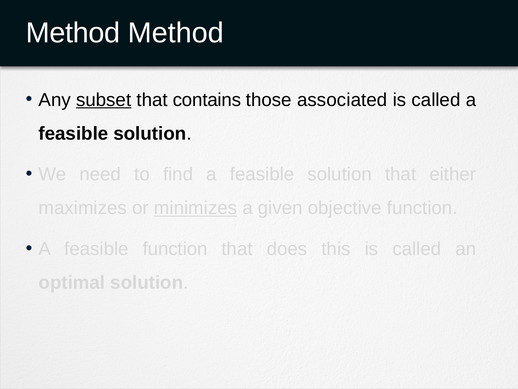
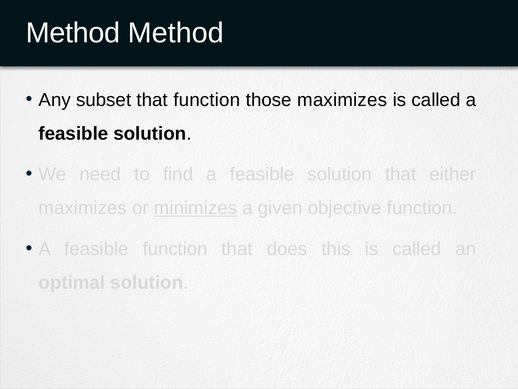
subset underline: present -> none (104, 100)
that contains: contains -> function (207, 100)
those associated: associated -> maximizes (342, 100)
